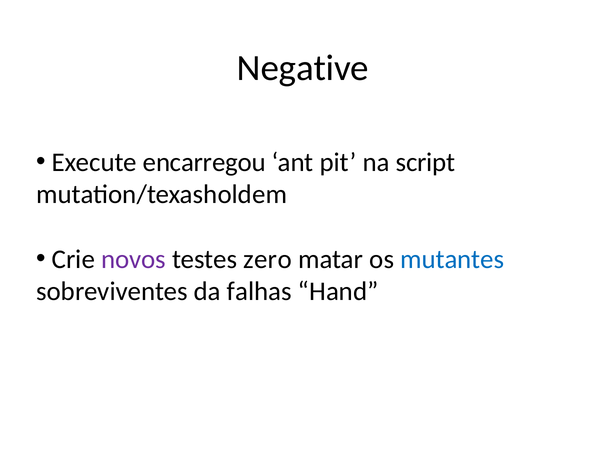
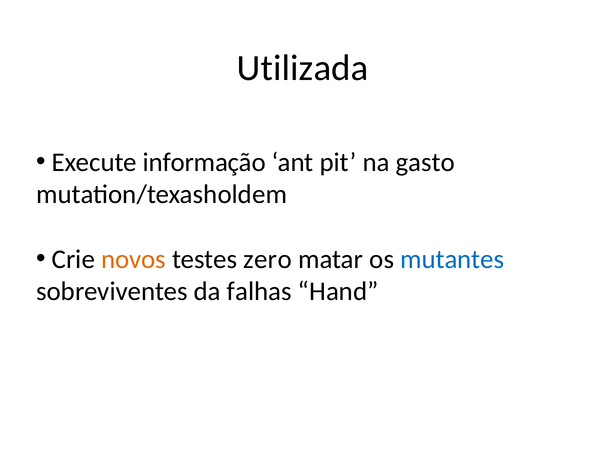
Negative: Negative -> Utilizada (303, 68)
encarregou: encarregou -> informação (204, 162)
script: script -> gasto (425, 162)
novos colour: purple -> orange (134, 259)
